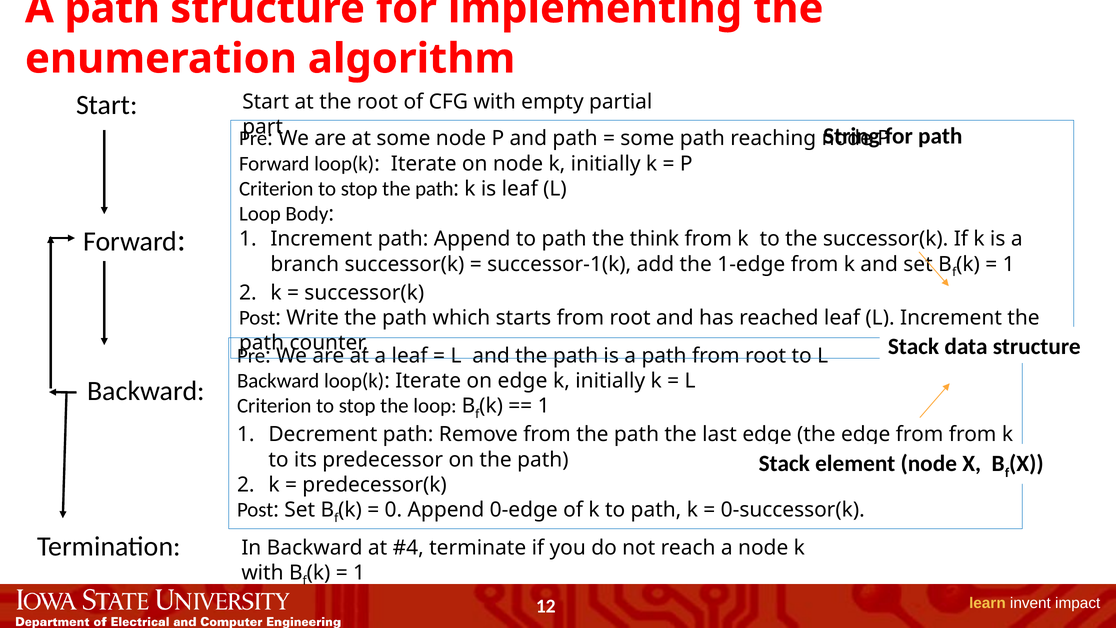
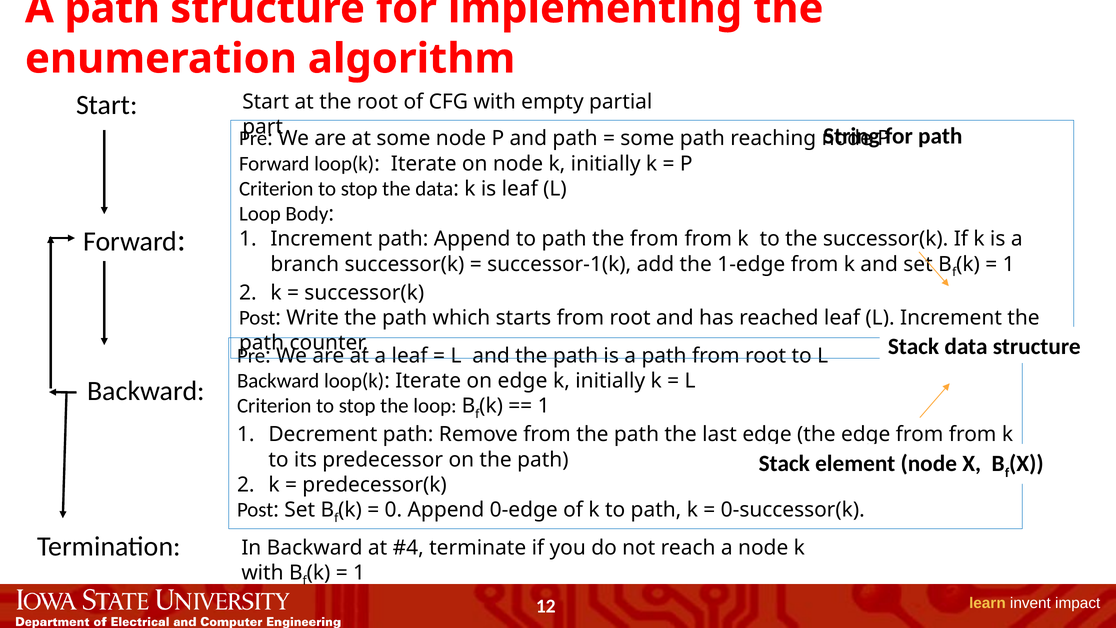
stop the path: path -> data (434, 189)
the think: think -> from (654, 239)
